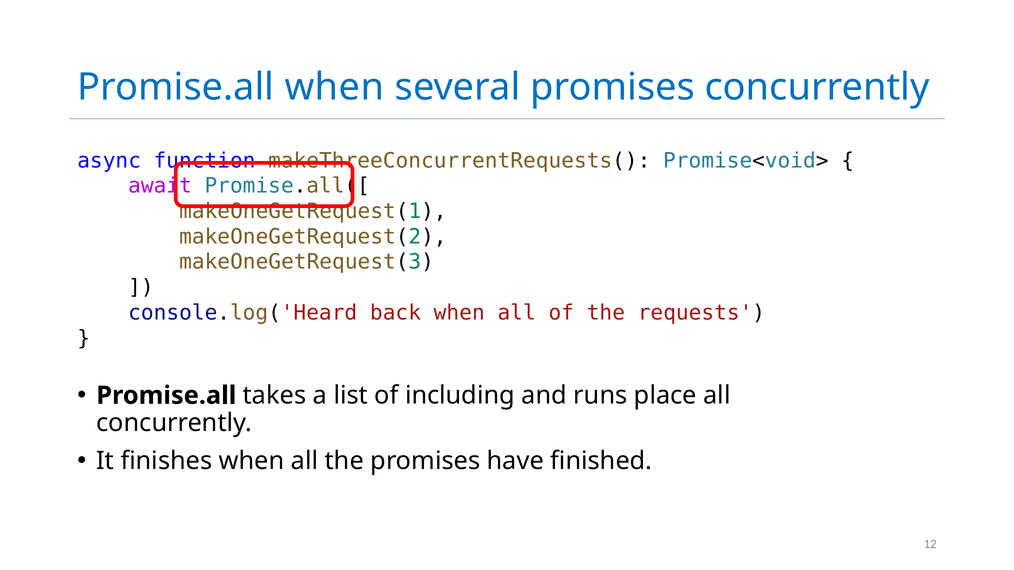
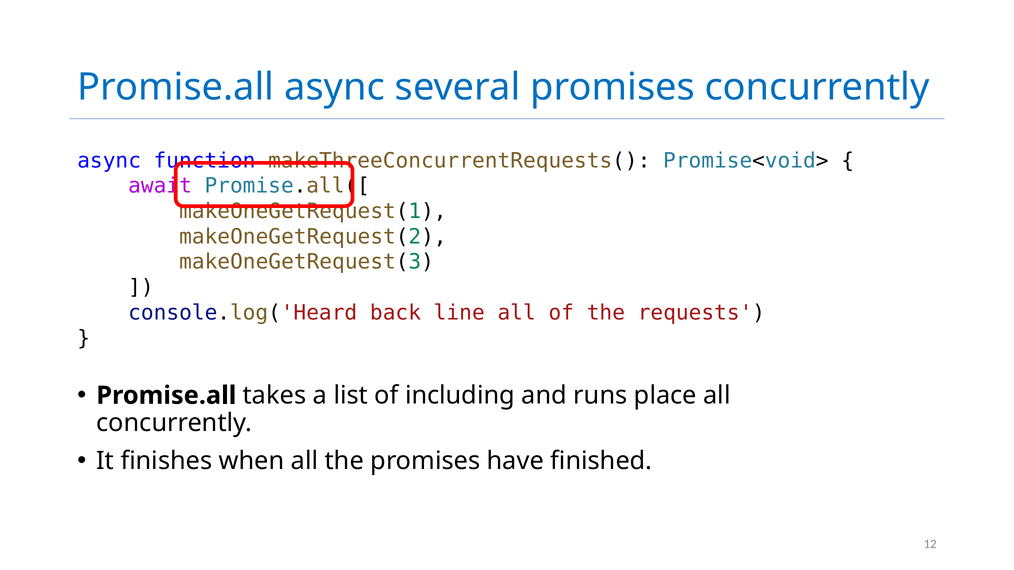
Promise.all when: when -> async (335, 87)
back when: when -> line (459, 313)
